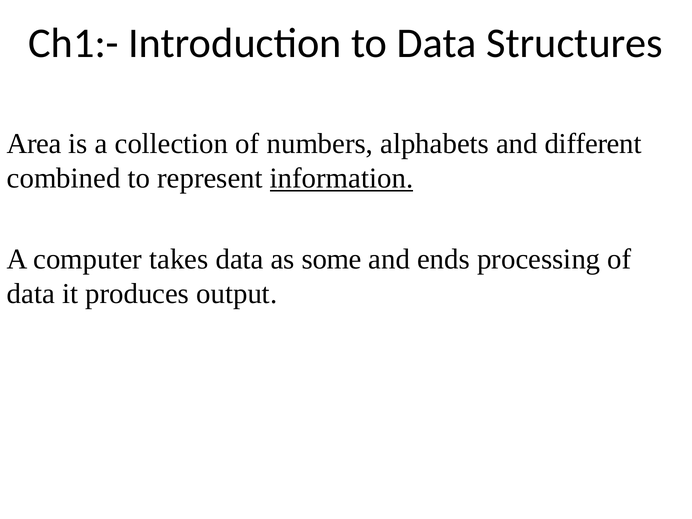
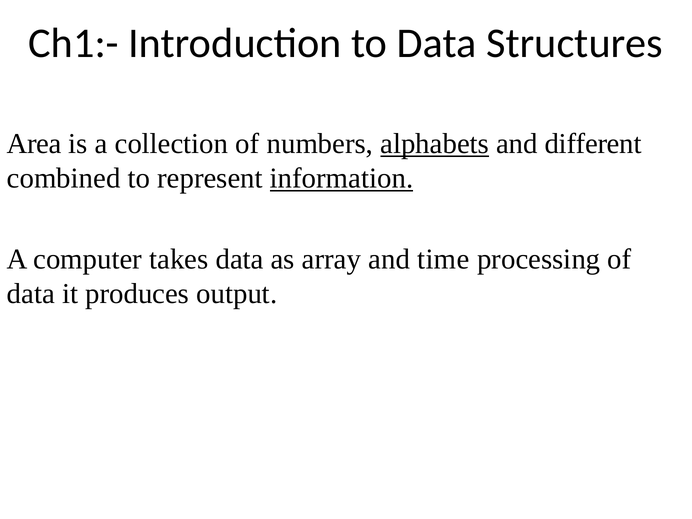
alphabets underline: none -> present (435, 144)
some: some -> array (332, 259)
ends: ends -> time (443, 259)
